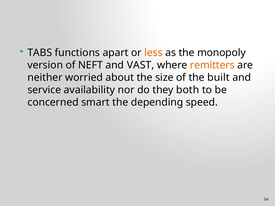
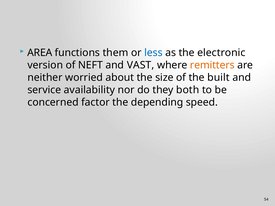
TABS: TABS -> AREA (40, 53)
apart: apart -> them (115, 53)
less colour: orange -> blue (153, 53)
monopoly: monopoly -> electronic (221, 53)
smart: smart -> factor (95, 102)
